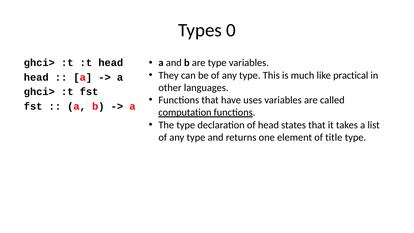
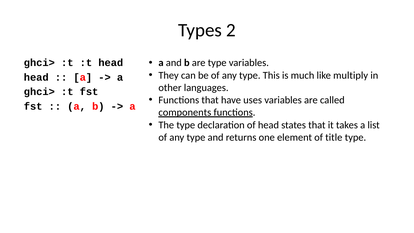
0: 0 -> 2 (231, 30)
practical: practical -> multiply (351, 75)
computation: computation -> components (185, 112)
